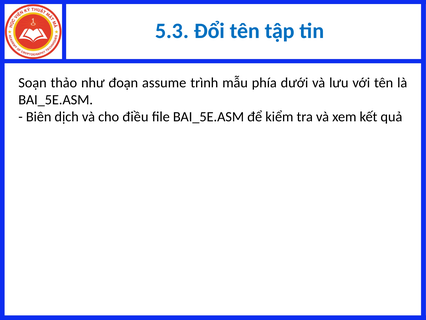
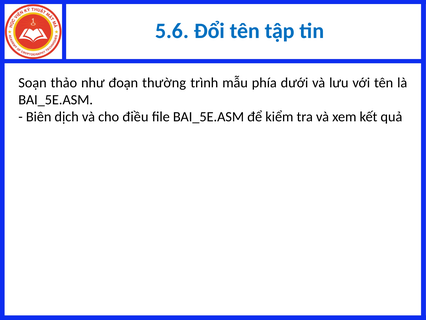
5.3: 5.3 -> 5.6 (172, 31)
assume: assume -> thường (164, 83)
